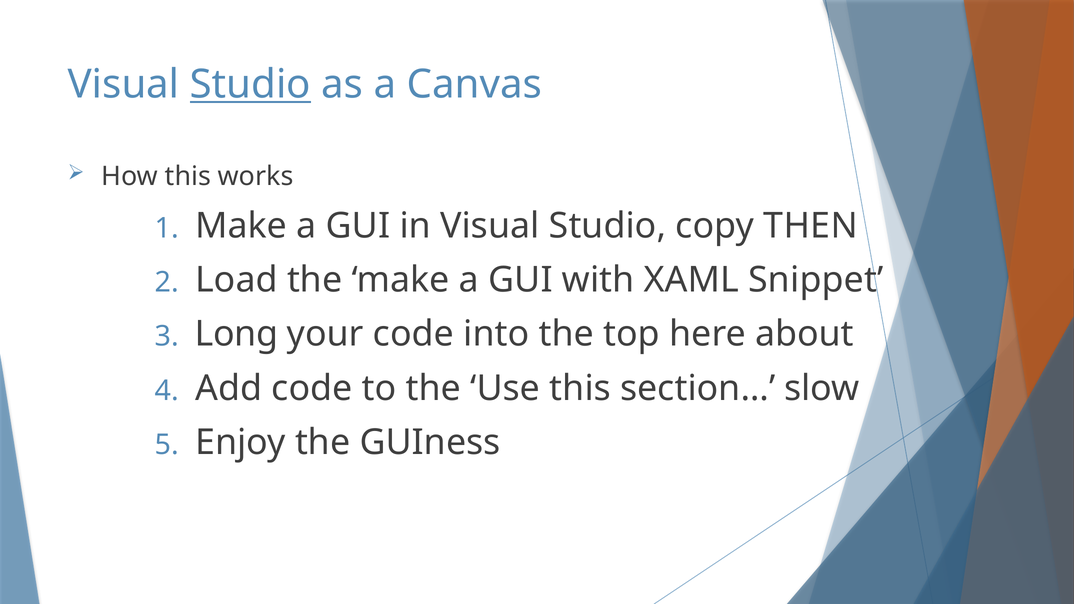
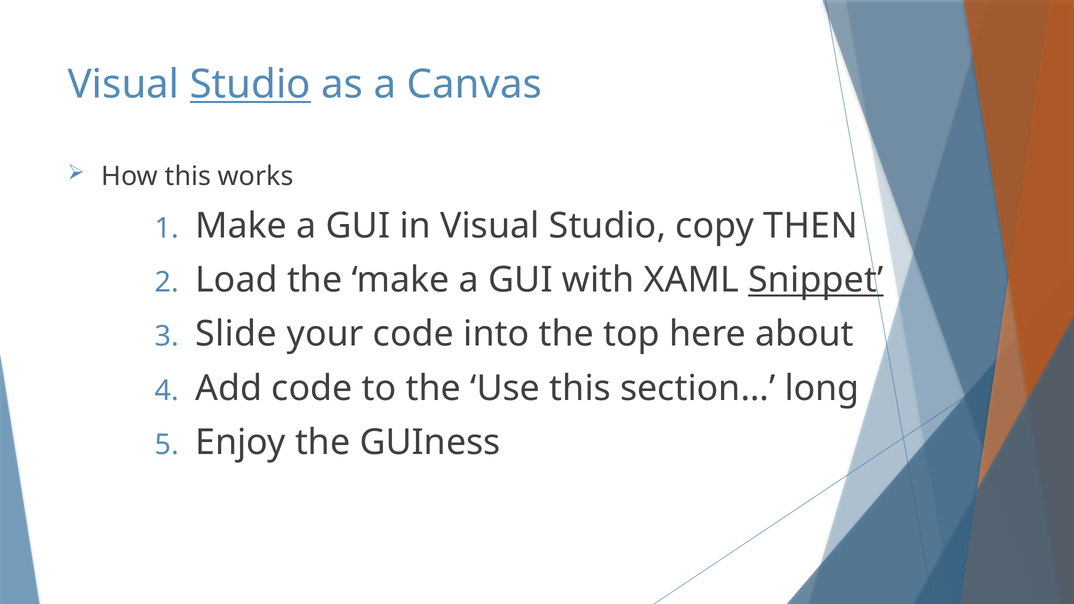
Snippet underline: none -> present (816, 280)
Long: Long -> Slide (236, 334)
slow: slow -> long (822, 388)
